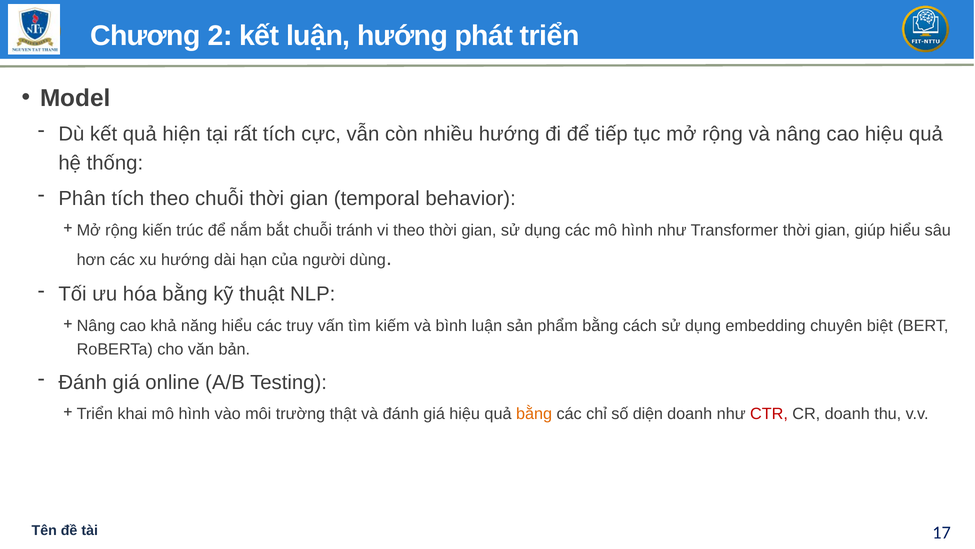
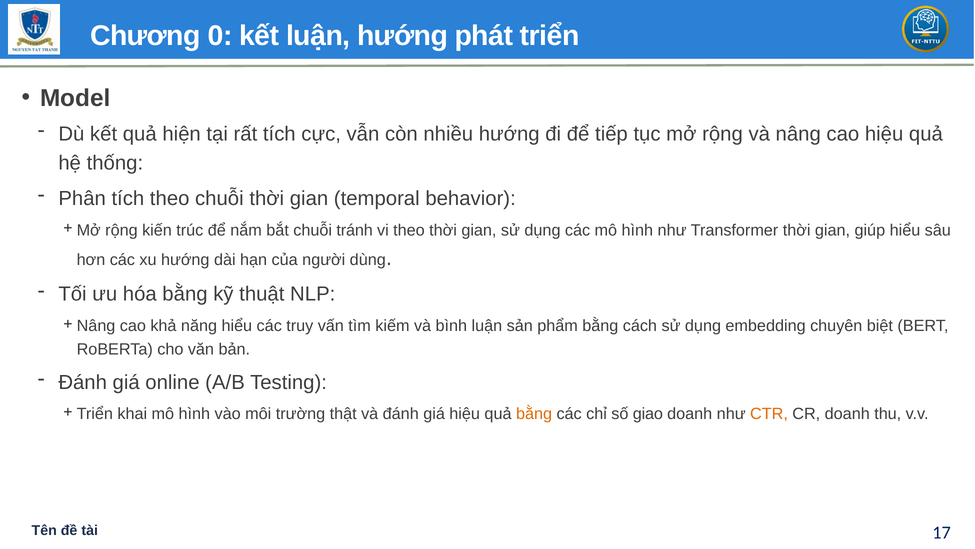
2: 2 -> 0 (220, 36)
diện: diện -> giao (648, 414)
CTR colour: red -> orange (769, 414)
